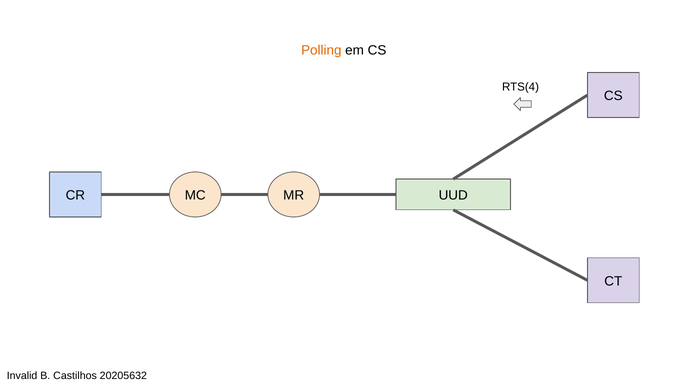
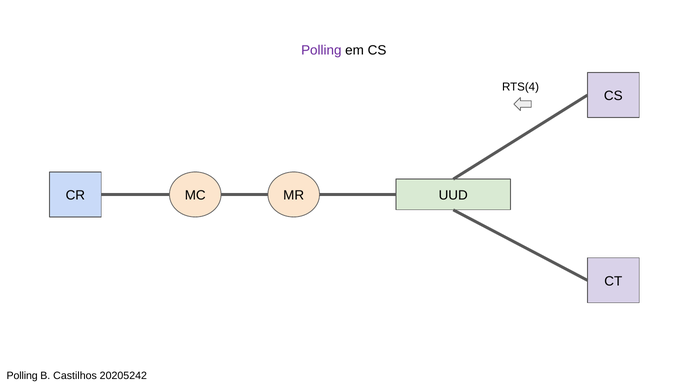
Polling colour: orange -> purple (321, 50)
Invalid: Invalid -> Polling (22, 376)
20205632: 20205632 -> 20205242 (123, 376)
